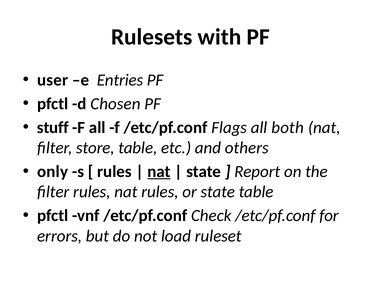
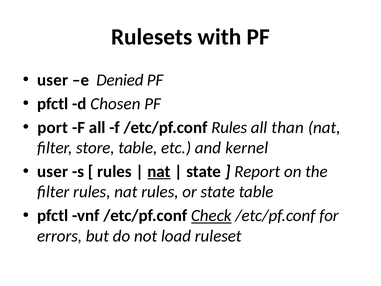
Entries: Entries -> Denied (120, 80)
stuff: stuff -> port (53, 127)
/etc/pf.conf Flags: Flags -> Rules (229, 127)
both: both -> than (288, 127)
others: others -> kernel (247, 148)
only: only -> user (53, 171)
Check underline: none -> present (211, 215)
